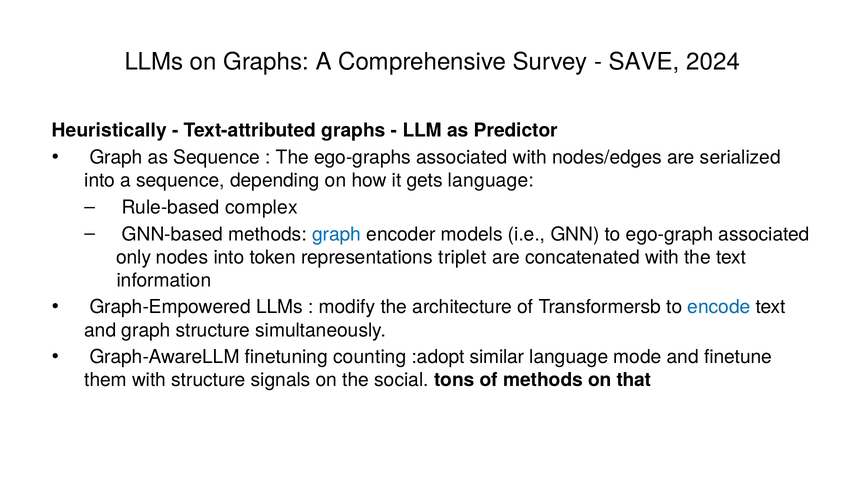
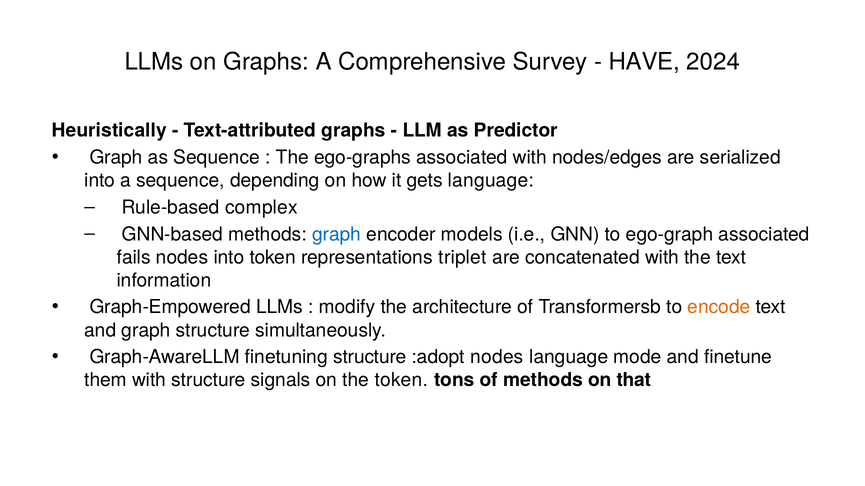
SAVE: SAVE -> HAVE (644, 62)
only: only -> fails (134, 258)
encode colour: blue -> orange (719, 308)
finetuning counting: counting -> structure (370, 357)
:adopt similar: similar -> nodes (497, 357)
the social: social -> token (401, 381)
